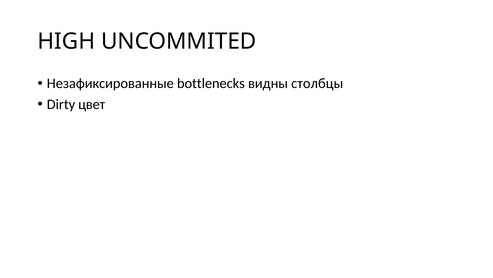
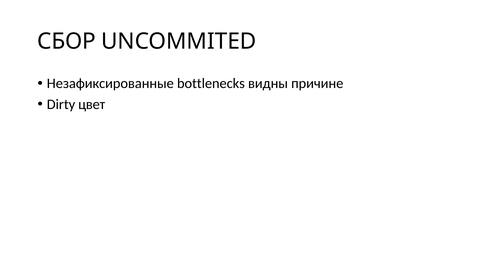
HIGH: HIGH -> СБОР (66, 41)
столбцы: столбцы -> причине (317, 83)
